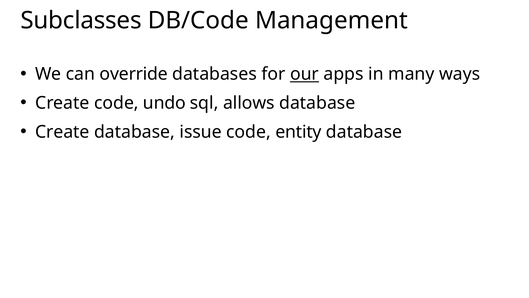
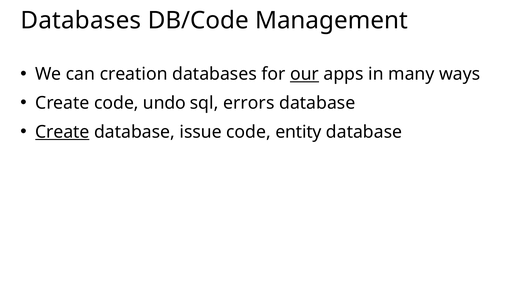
Subclasses: Subclasses -> Databases (81, 21)
override: override -> creation (134, 74)
allows: allows -> errors (249, 103)
Create underline: none -> present (62, 132)
